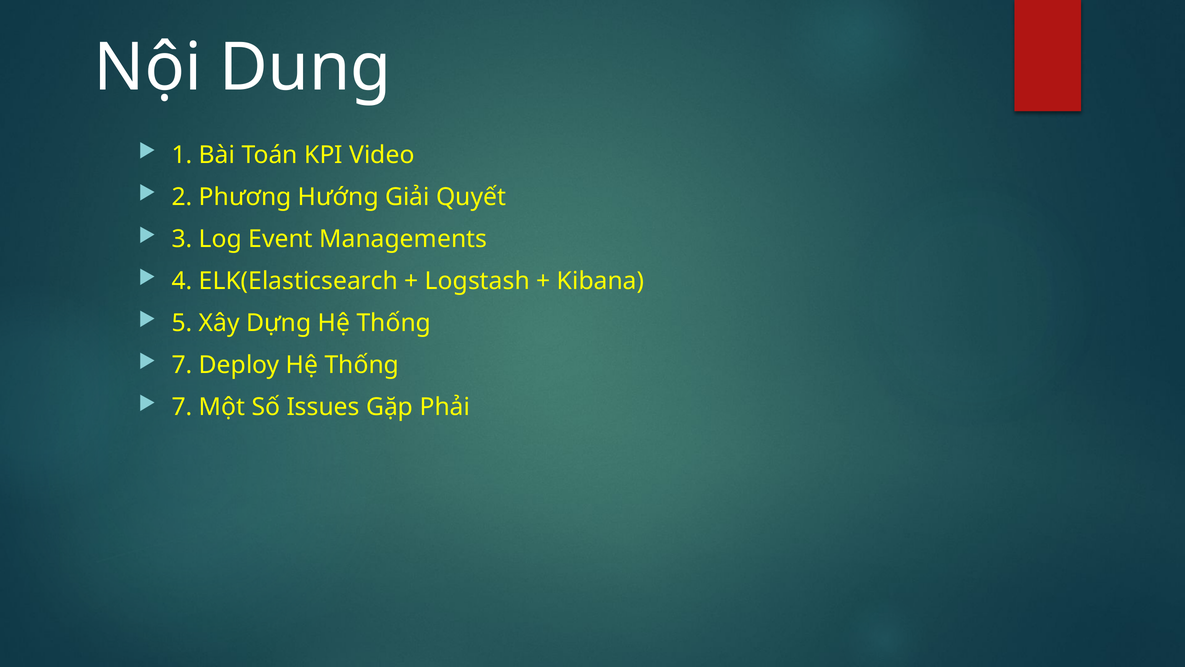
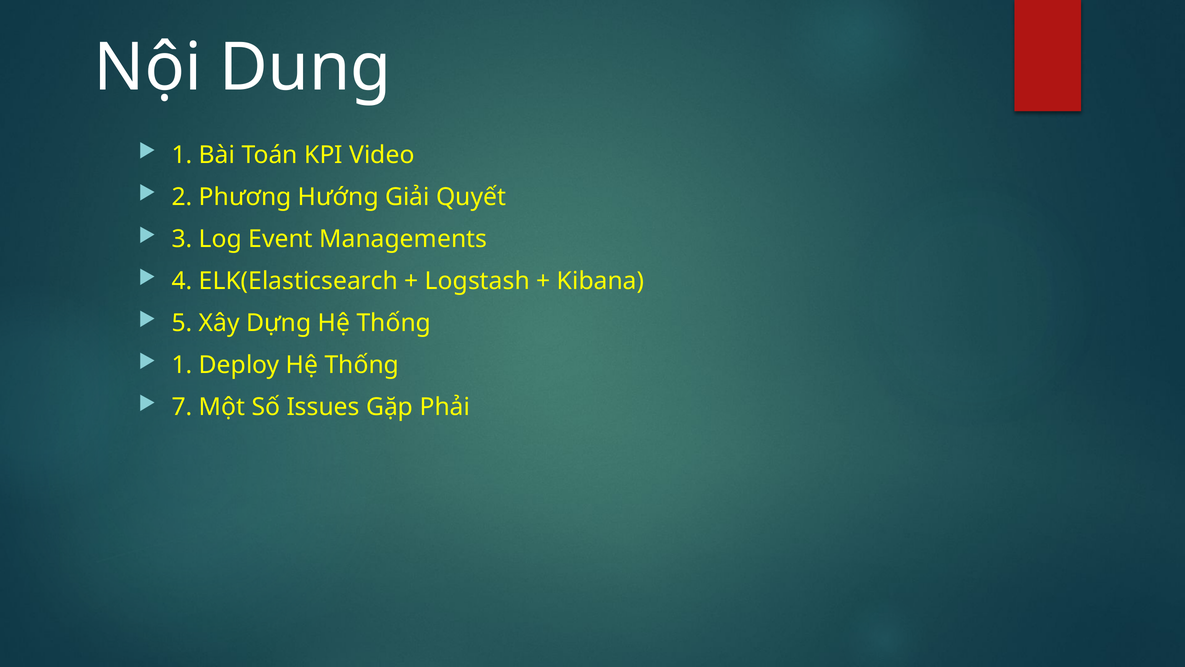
7: 7 -> 1 (182, 365)
